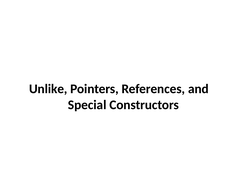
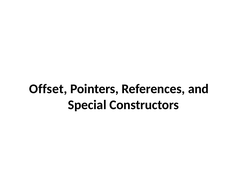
Unlike: Unlike -> Offset (48, 89)
